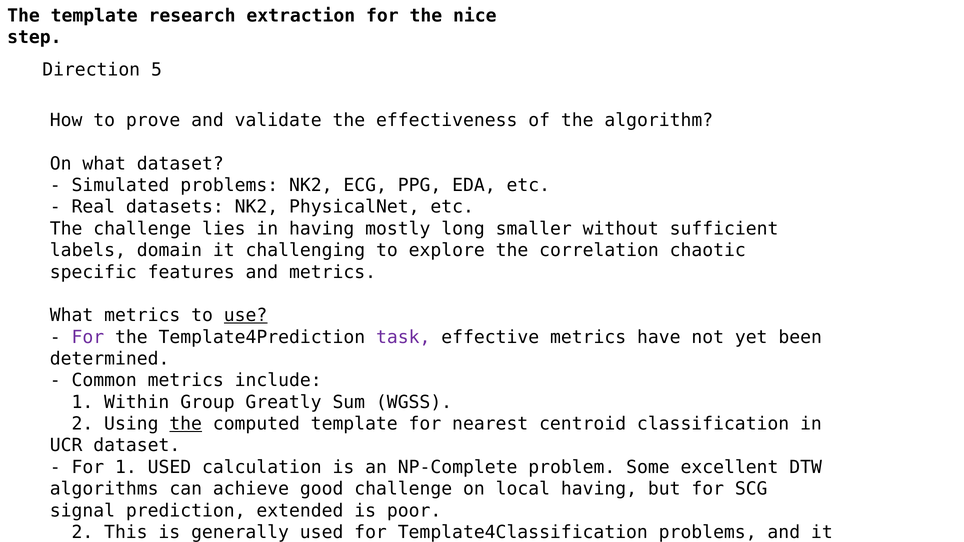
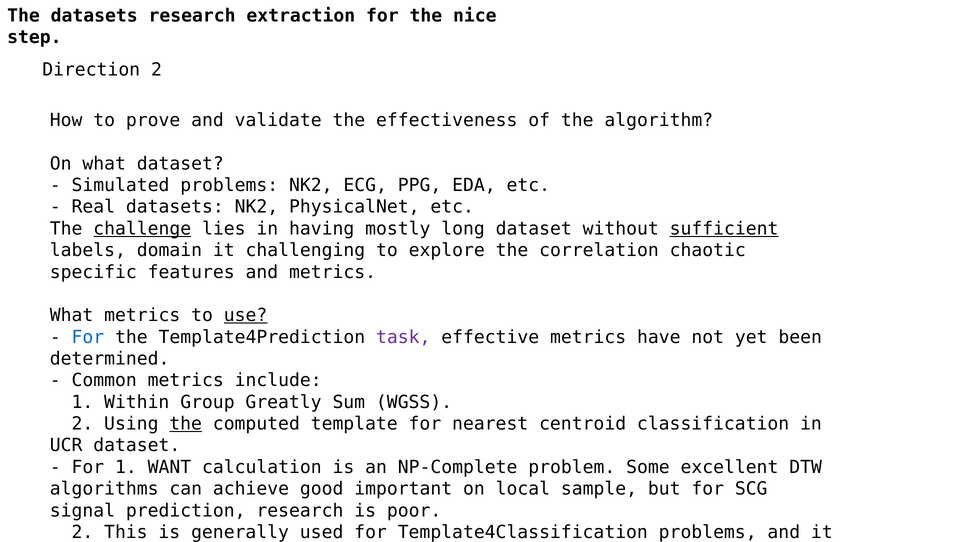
The template: template -> datasets (94, 16)
Direction 5: 5 -> 2 (156, 70)
challenge underline: none -> present (142, 229)
long smaller: smaller -> dataset (534, 229)
sufficient underline: none -> present (724, 229)
For colour: purple -> blue (88, 337)
1 USED: USED -> WANT (169, 467)
good challenge: challenge -> important (403, 489)
local having: having -> sample (599, 489)
prediction extended: extended -> research (300, 511)
